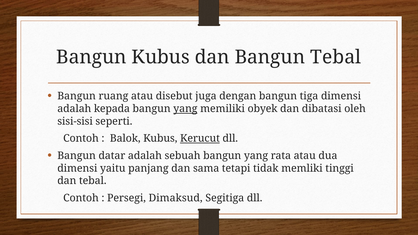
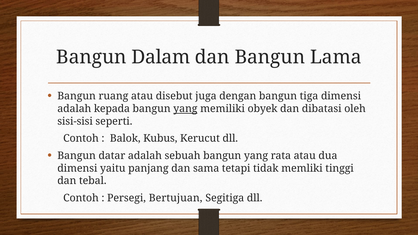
Bangun Kubus: Kubus -> Dalam (161, 57)
Bangun Tebal: Tebal -> Lama (336, 57)
Kerucut underline: present -> none (200, 139)
Dimaksud: Dimaksud -> Bertujuan (176, 198)
